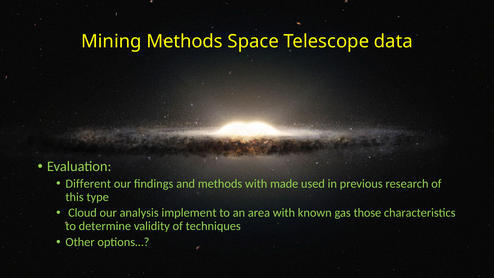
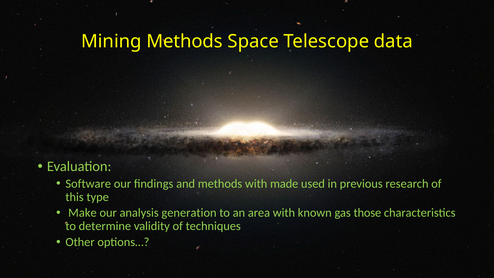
Different: Different -> Software (88, 184)
Cloud: Cloud -> Make (82, 213)
implement: implement -> generation (189, 213)
